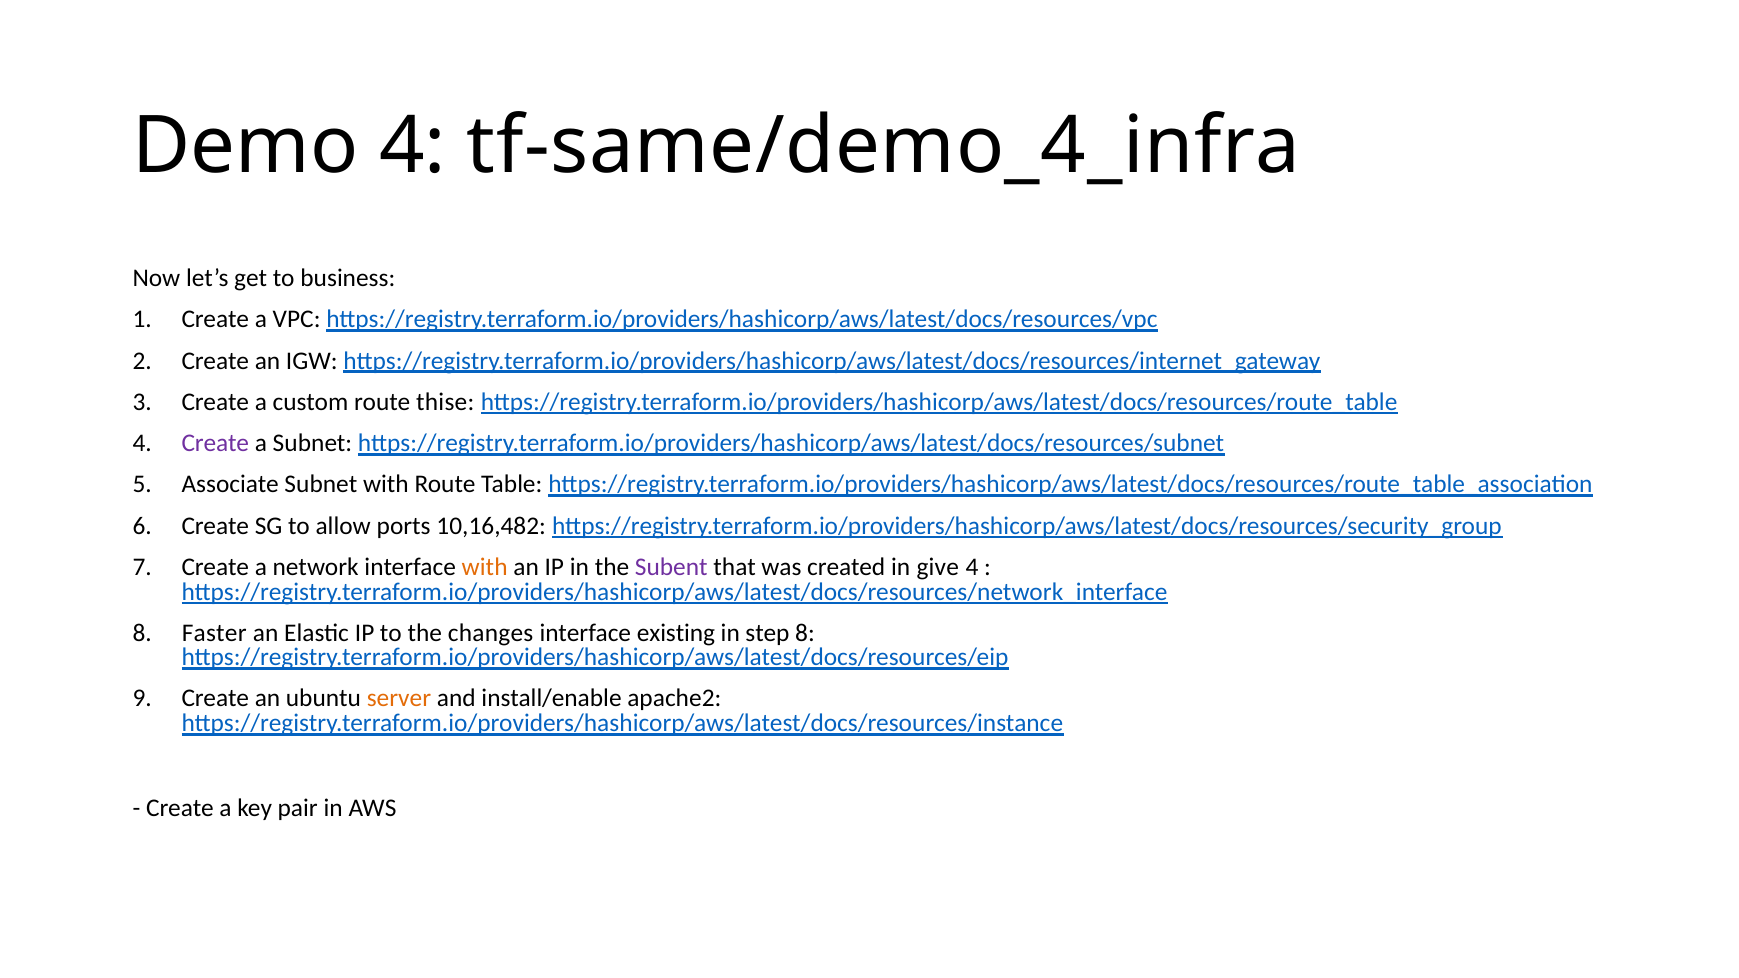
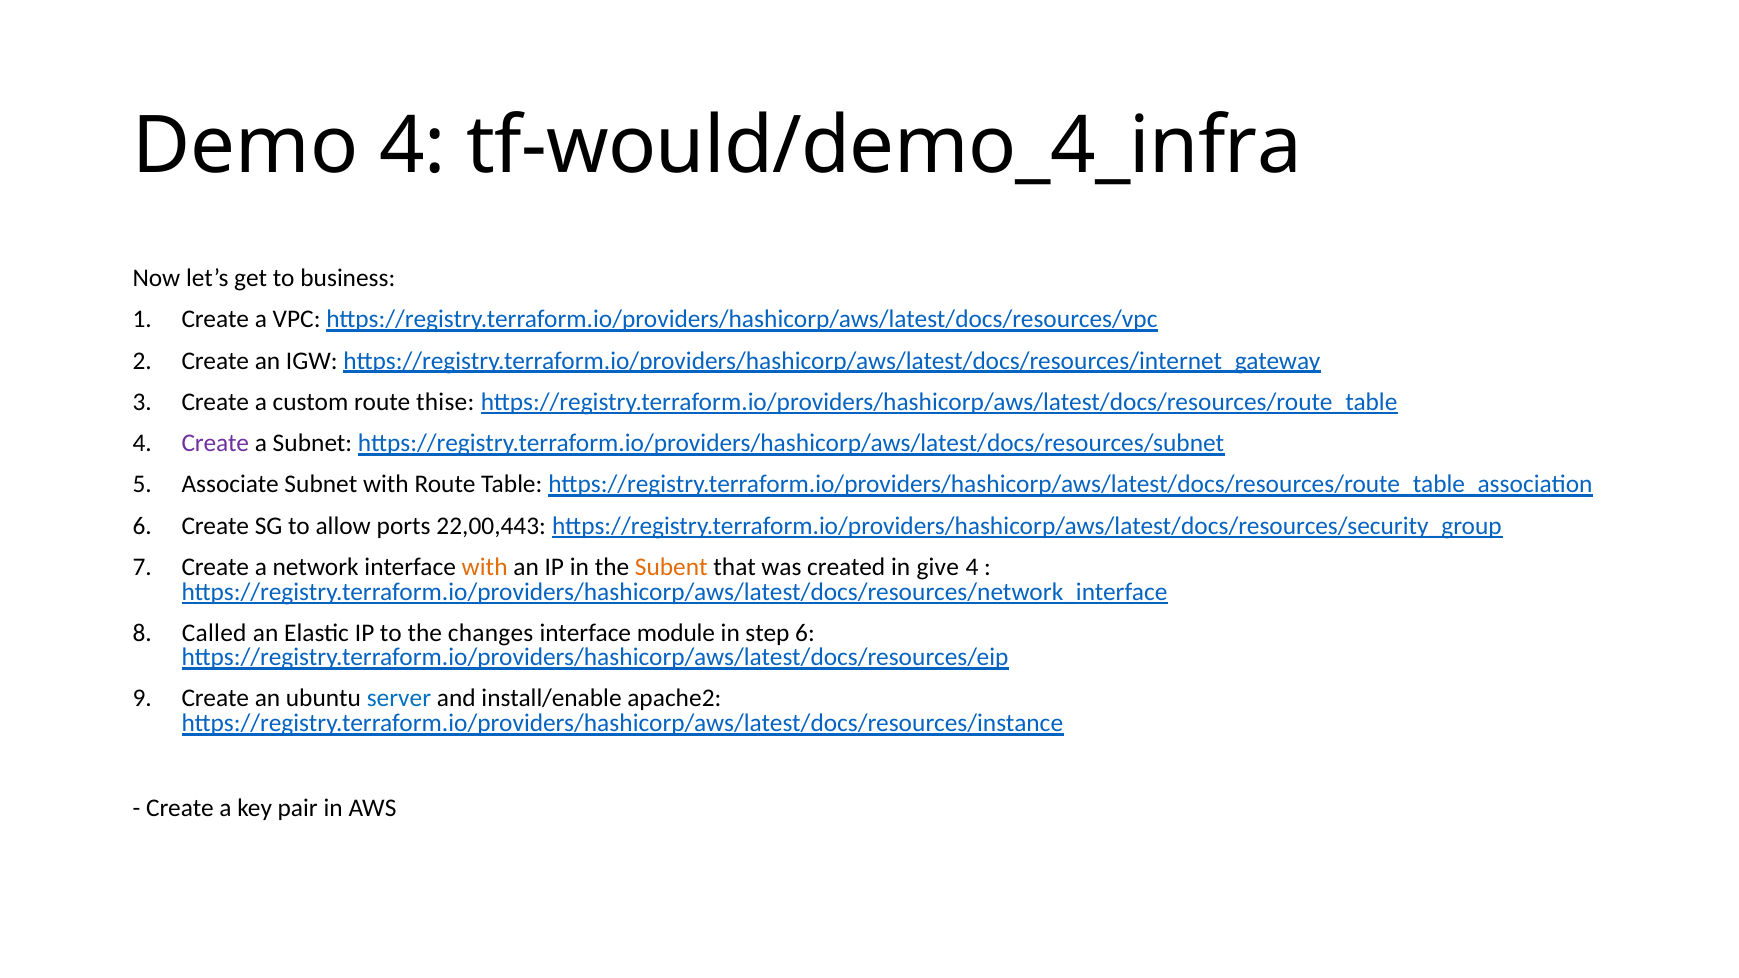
tf-same/demo_4_infra: tf-same/demo_4_infra -> tf-would/demo_4_infra (884, 146)
10,16,482: 10,16,482 -> 22,00,443 (491, 526)
Subent colour: purple -> orange (671, 567)
Faster: Faster -> Called (214, 633)
existing: existing -> module (676, 633)
step 8: 8 -> 6 (805, 633)
server colour: orange -> blue (399, 699)
